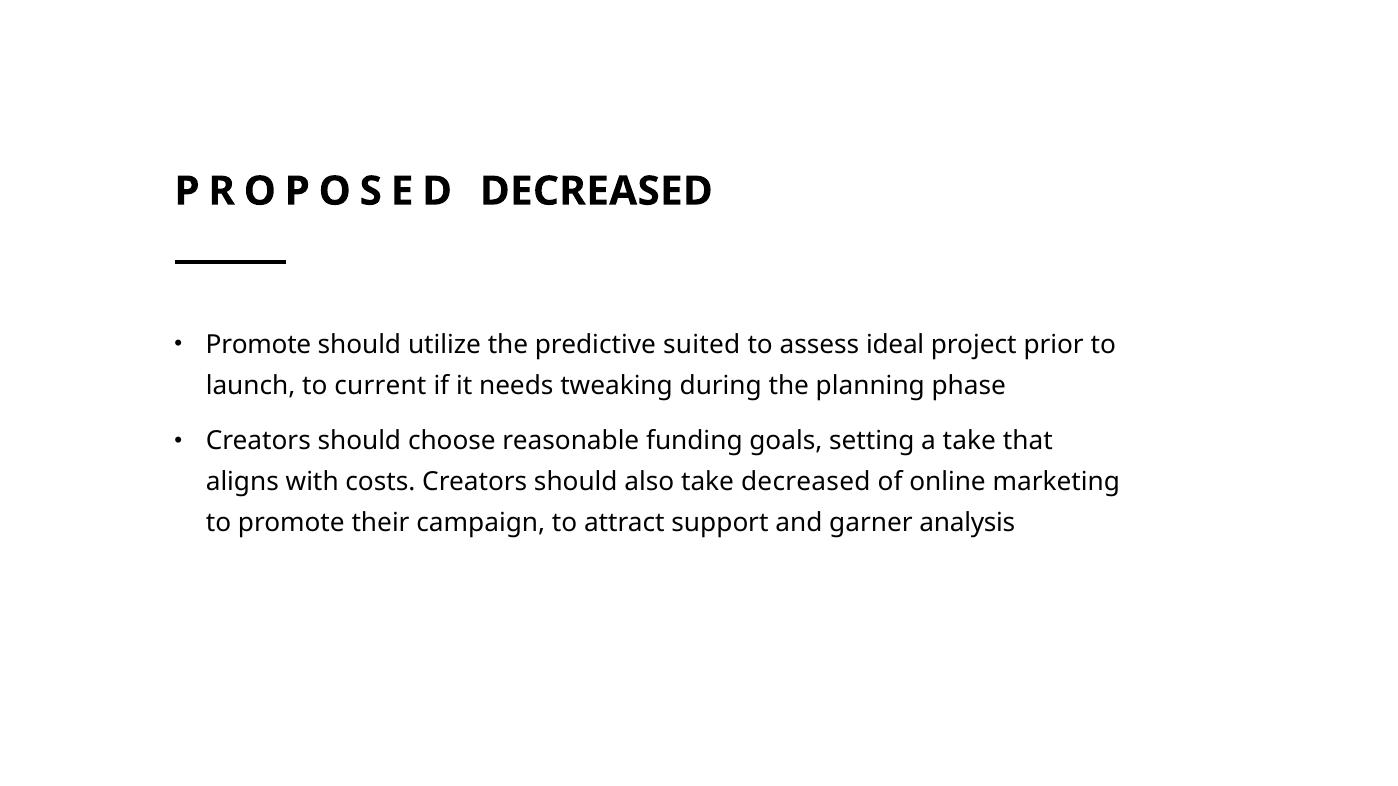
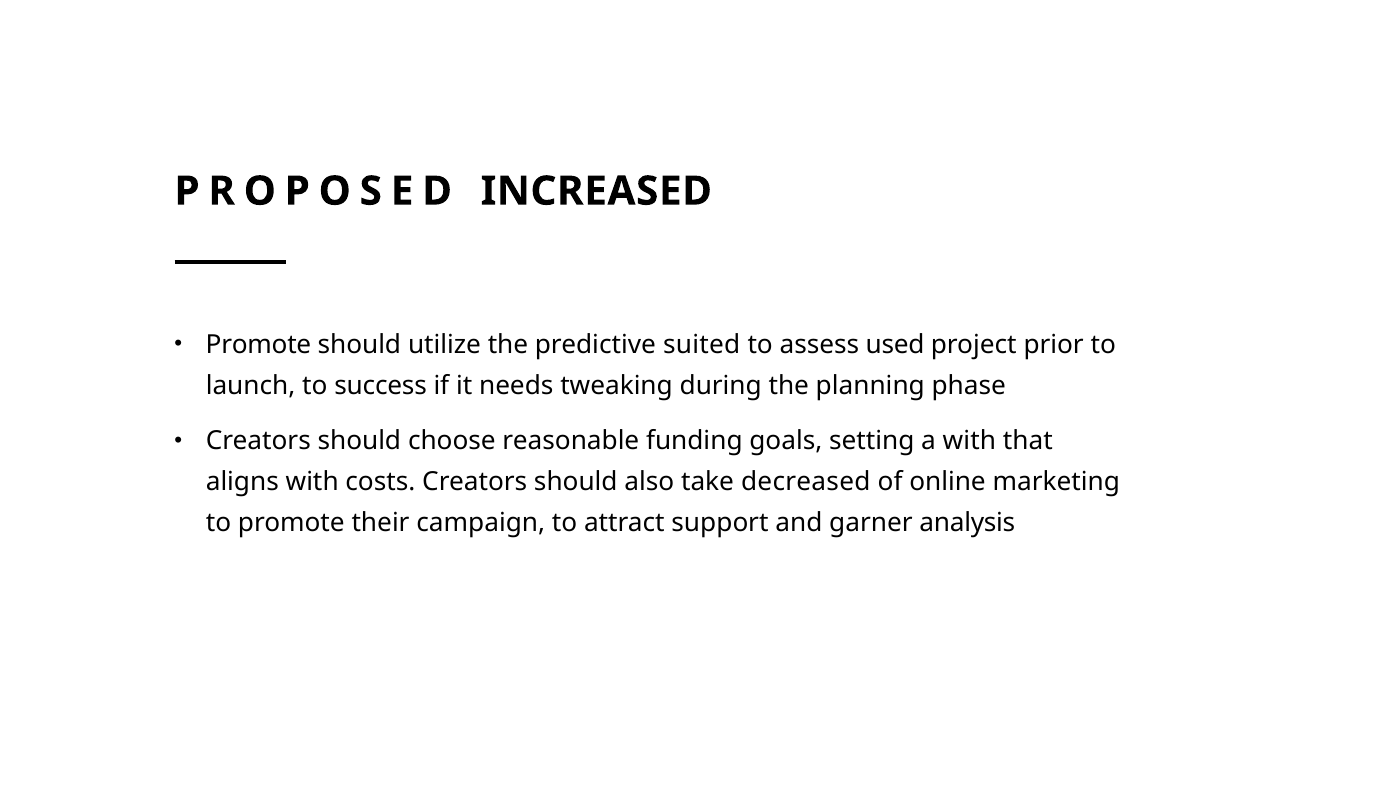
PROPOSED DECREASED: DECREASED -> INCREASED (596, 191)
ideal: ideal -> used (895, 345)
current: current -> success (381, 386)
a take: take -> with (969, 441)
